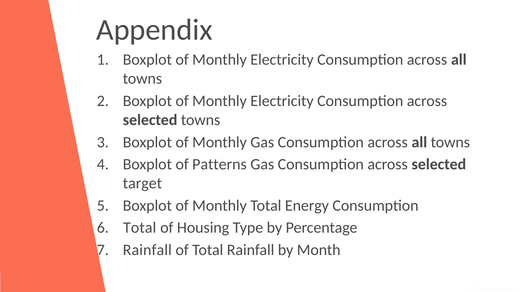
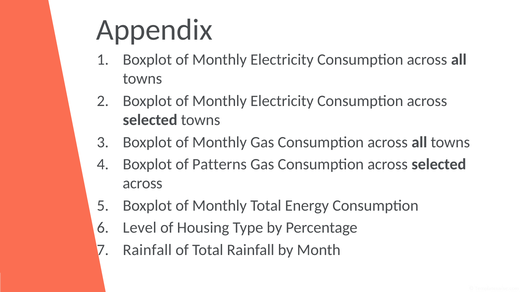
target: target -> across (143, 184)
Total: Total -> Level (140, 228)
